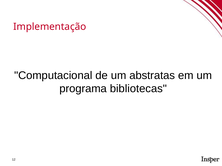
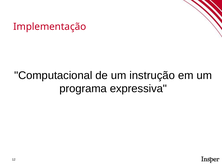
abstratas: abstratas -> instrução (152, 76)
bibliotecas: bibliotecas -> expressiva (138, 89)
